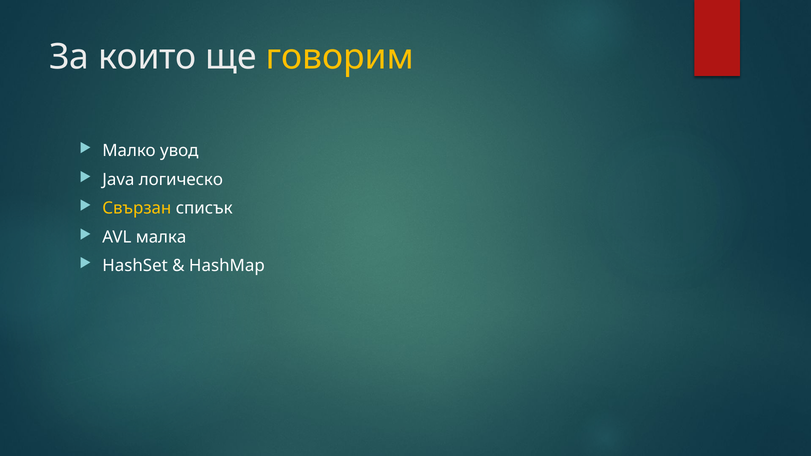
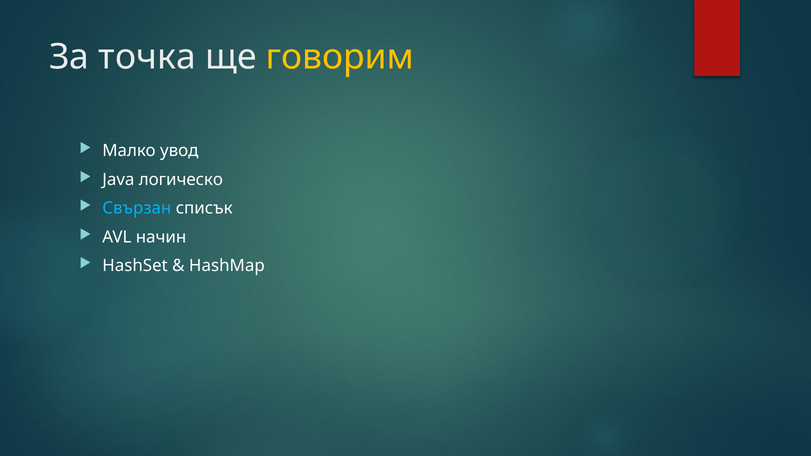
които: които -> точка (147, 57)
Свързан colour: yellow -> light blue (137, 208)
малка: малка -> начин (161, 237)
